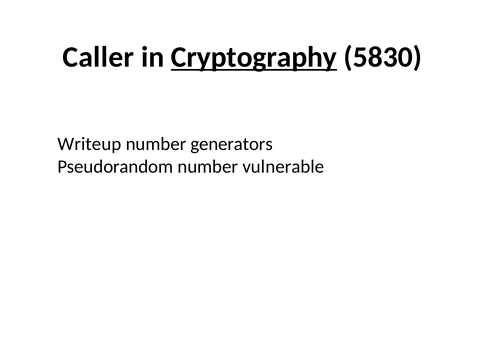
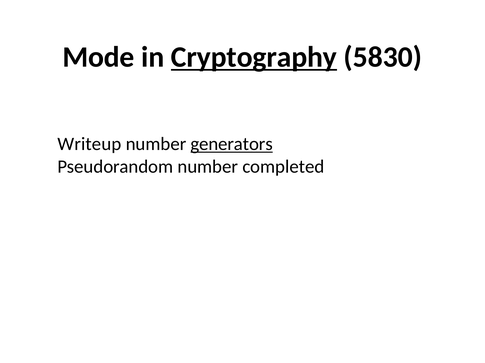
Caller: Caller -> Mode (98, 57)
generators underline: none -> present (232, 144)
vulnerable: vulnerable -> completed (283, 167)
